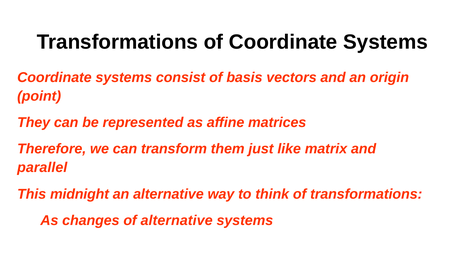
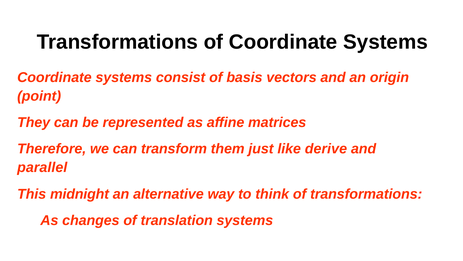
matrix: matrix -> derive (326, 149)
of alternative: alternative -> translation (177, 220)
